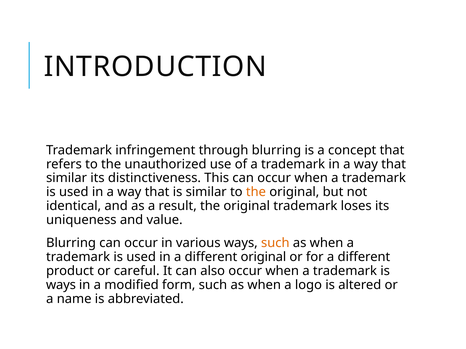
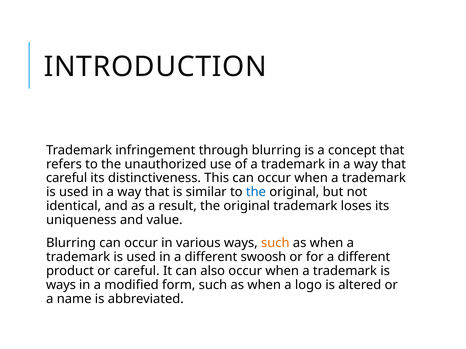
similar: similar -> careful (67, 178)
the colour: orange -> blue (256, 192)
different original: original -> swoosh (263, 257)
